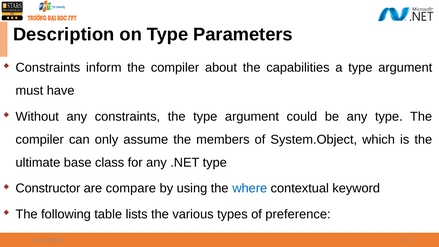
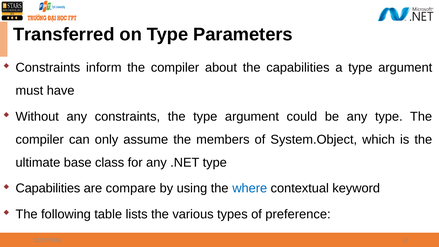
Description: Description -> Transferred (64, 35)
Constructor: Constructor -> Capabilities (48, 188)
